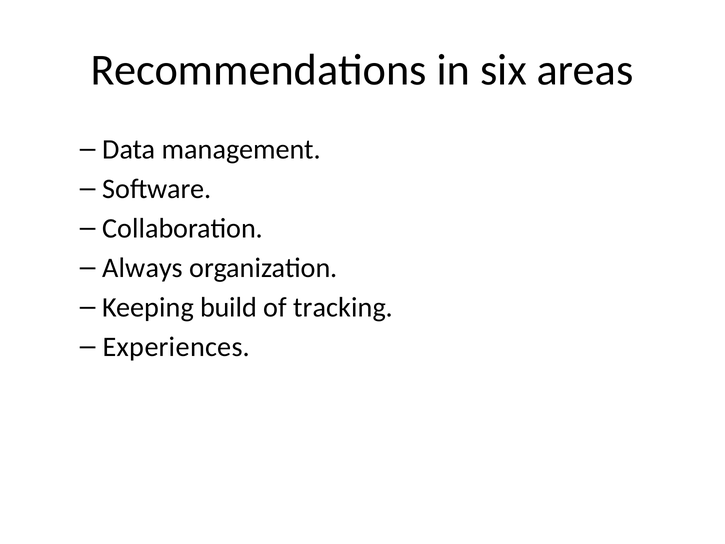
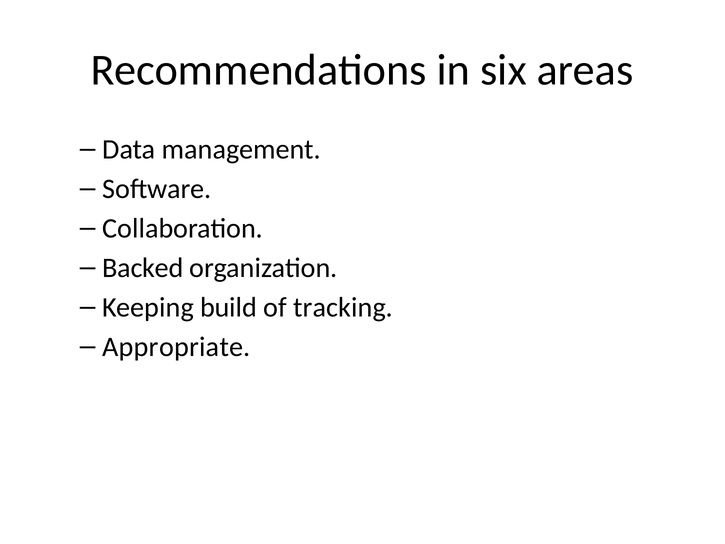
Always: Always -> Backed (143, 268)
Experiences: Experiences -> Appropriate (176, 347)
